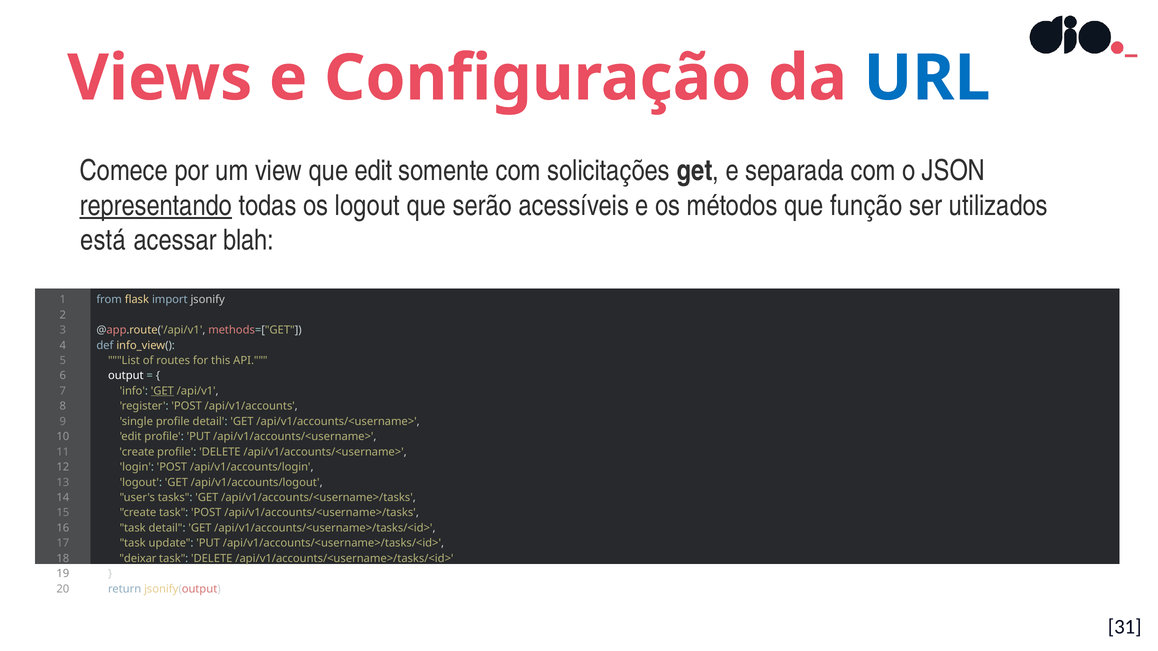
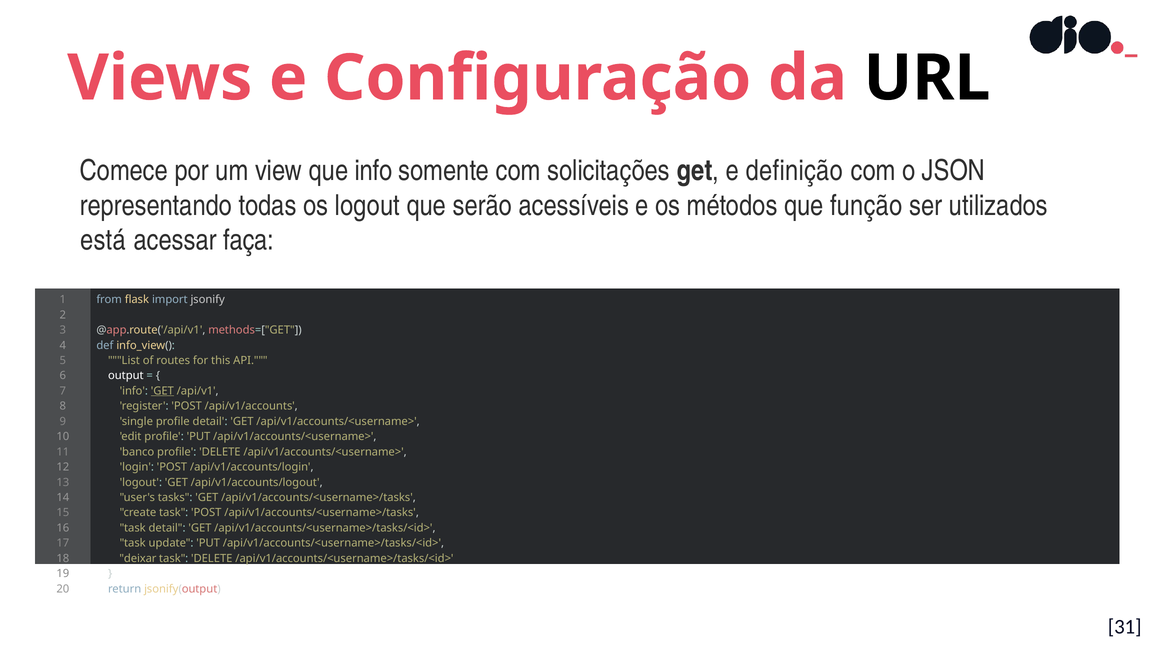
URL colour: blue -> black (927, 78)
que edit: edit -> info (374, 171)
separada: separada -> definição (794, 171)
representando underline: present -> none (156, 206)
blah: blah -> faça (248, 240)
create: create -> banco (137, 452)
